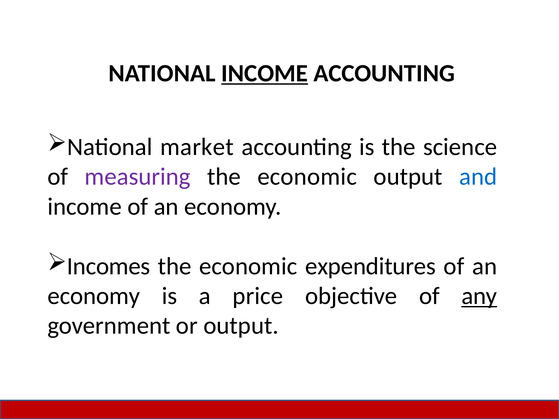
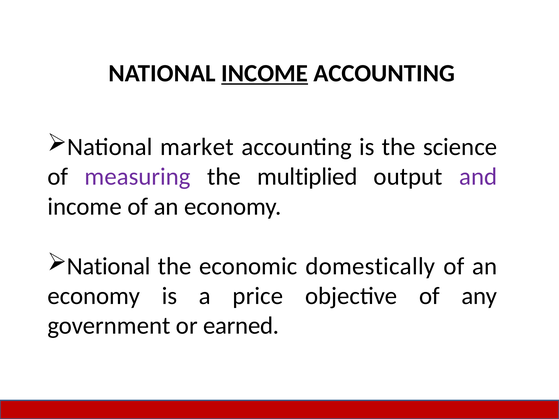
economic: economic -> multiplied (307, 177)
and colour: blue -> purple (478, 177)
Incomes: Incomes -> National (109, 266)
expenditures: expenditures -> domestically (370, 266)
any underline: present -> none (479, 296)
or output: output -> earned (241, 326)
